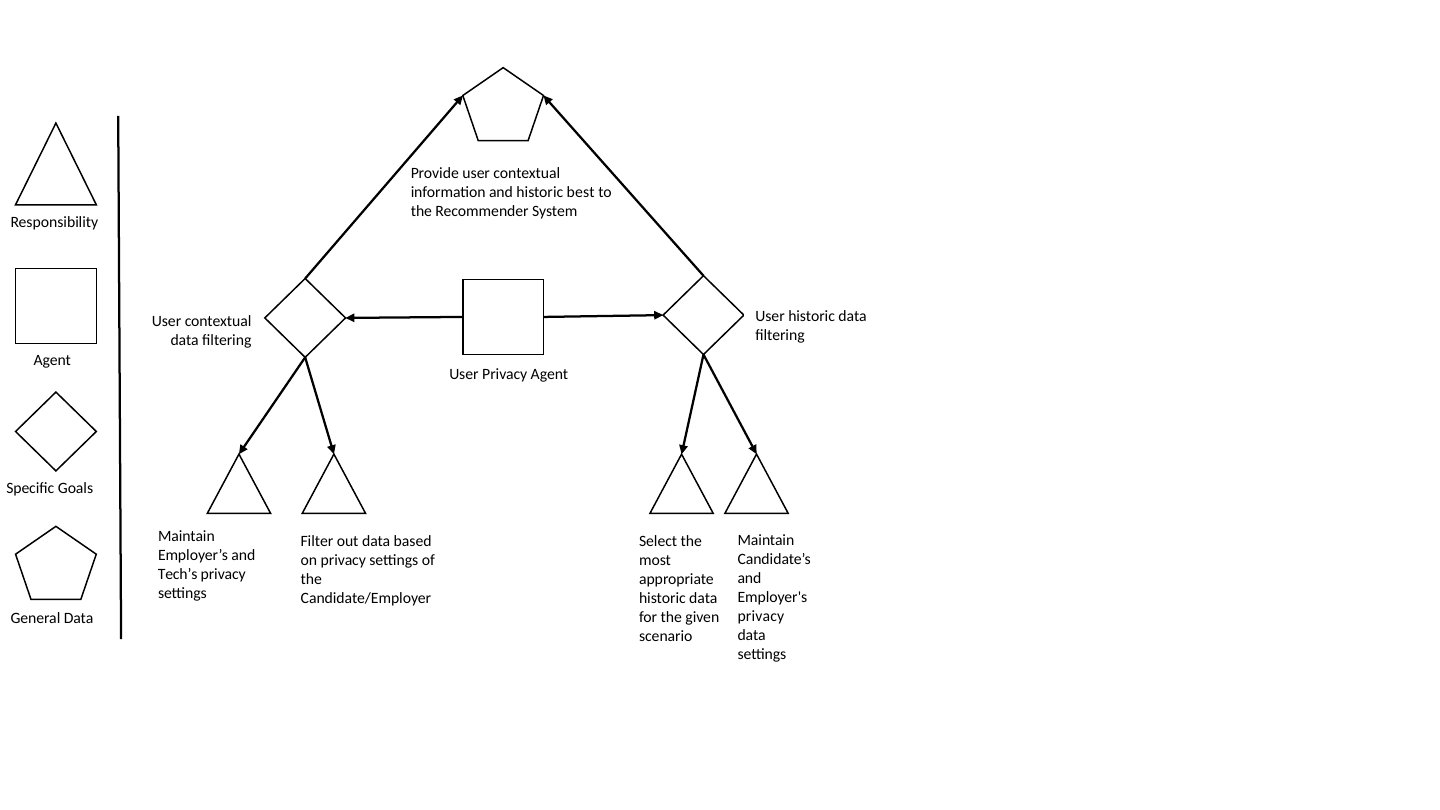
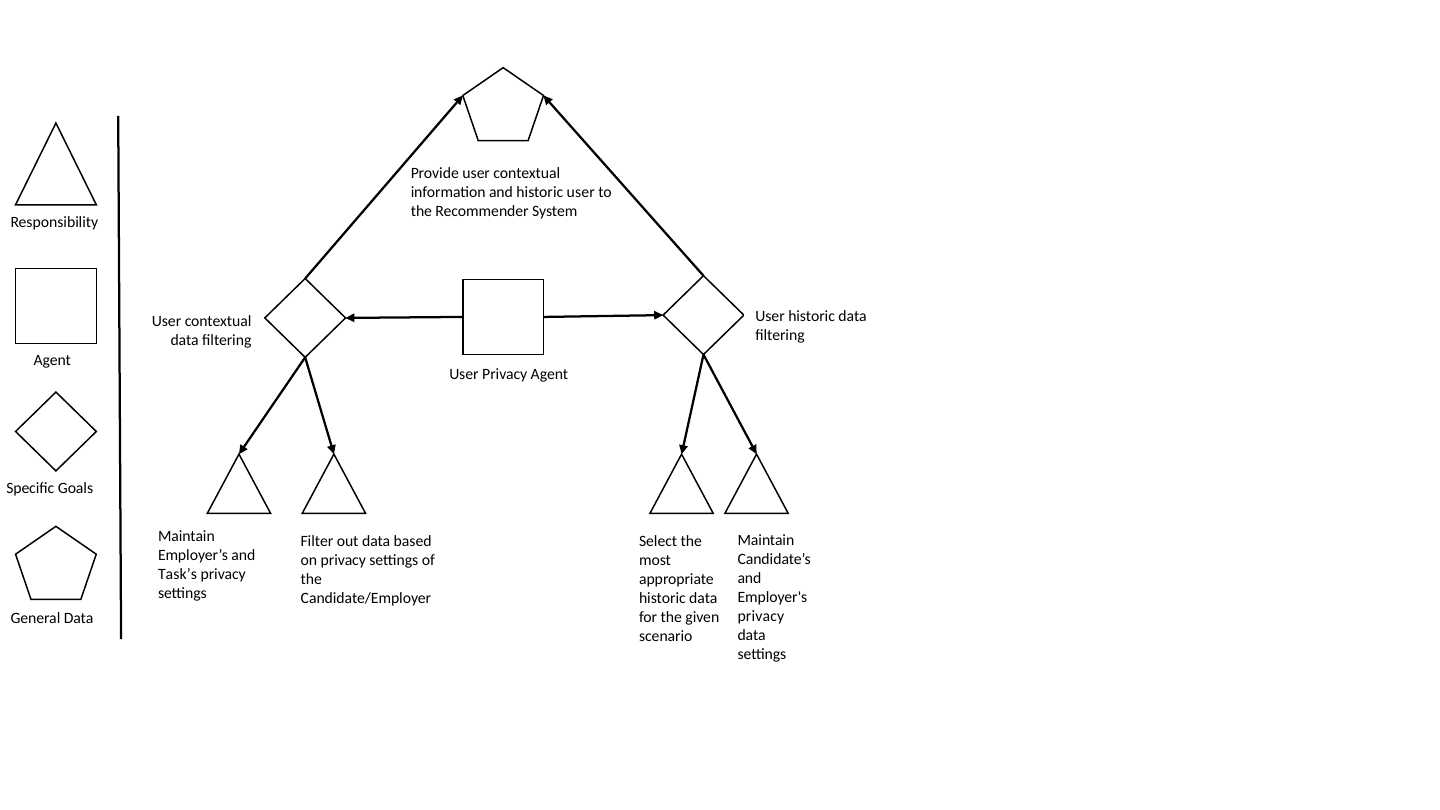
historic best: best -> user (581, 193)
Tech’s: Tech’s -> Task’s (177, 575)
